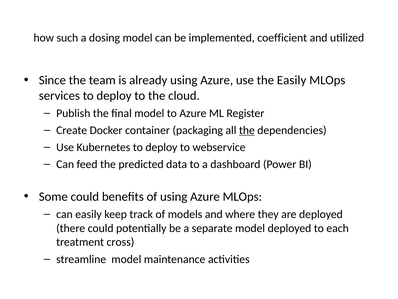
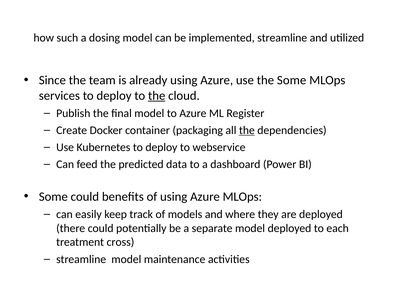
implemented coefficient: coefficient -> streamline (282, 38)
the Easily: Easily -> Some (292, 80)
the underline: none -> present (157, 95)
